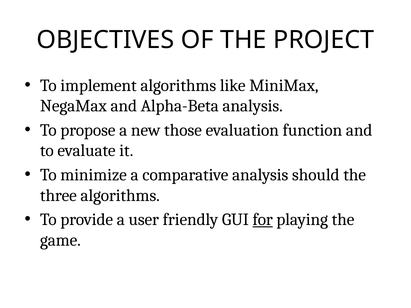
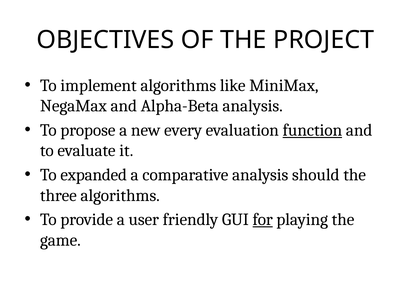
those: those -> every (183, 130)
function underline: none -> present (312, 130)
minimize: minimize -> expanded (94, 175)
